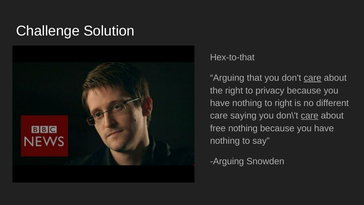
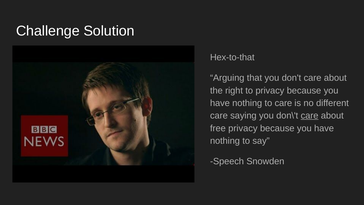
care underline: present -> none (313, 78)
to right: right -> care (283, 103)
free nothing: nothing -> privacy (243, 128)
Arguing: Arguing -> Speech (227, 161)
